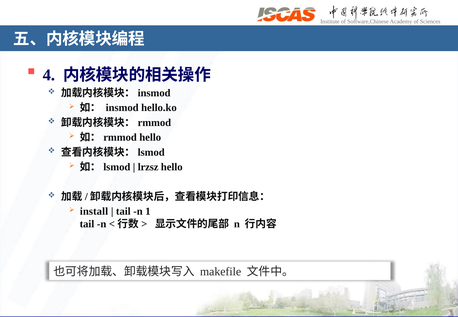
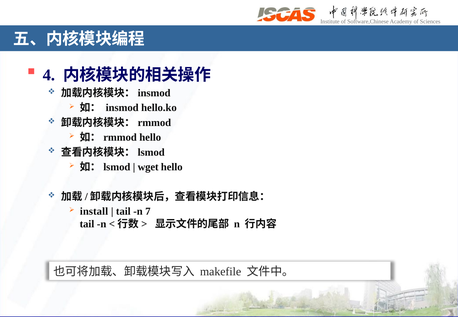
lrzsz: lrzsz -> wget (148, 167)
1: 1 -> 7 (148, 211)
